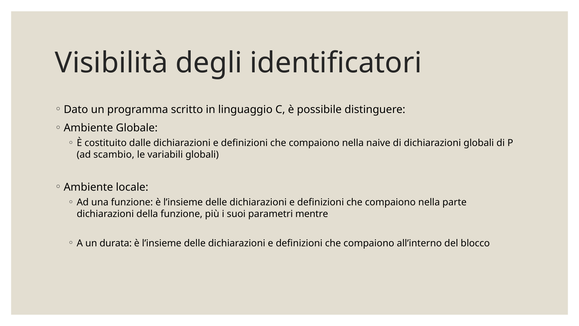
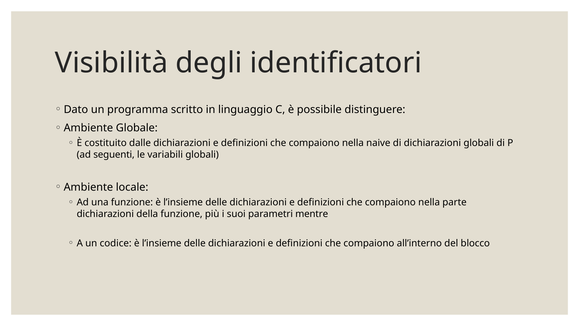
scambio: scambio -> seguenti (114, 155)
durata: durata -> codice (116, 243)
